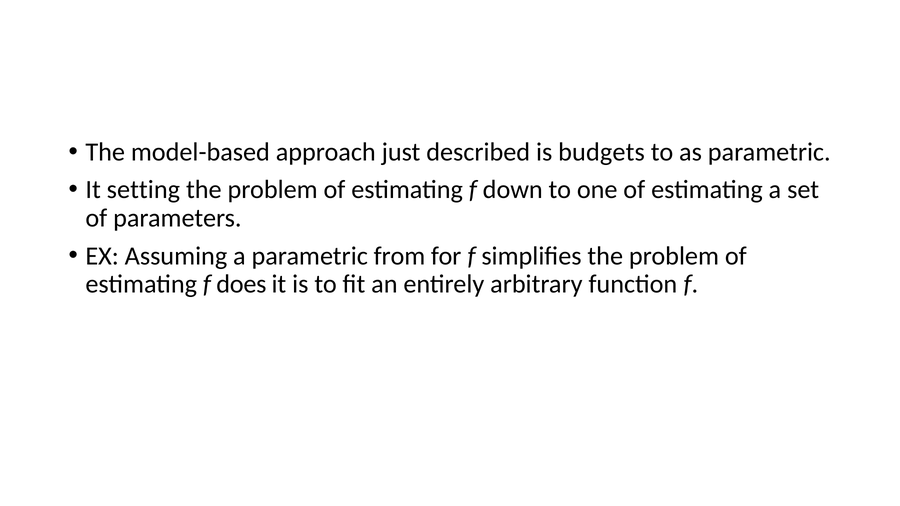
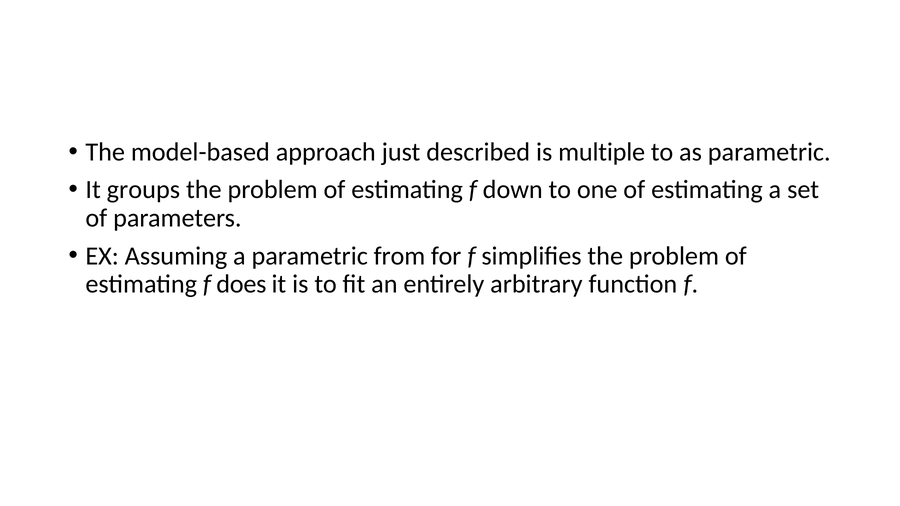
budgets: budgets -> multiple (602, 152)
setting: setting -> groups (143, 190)
